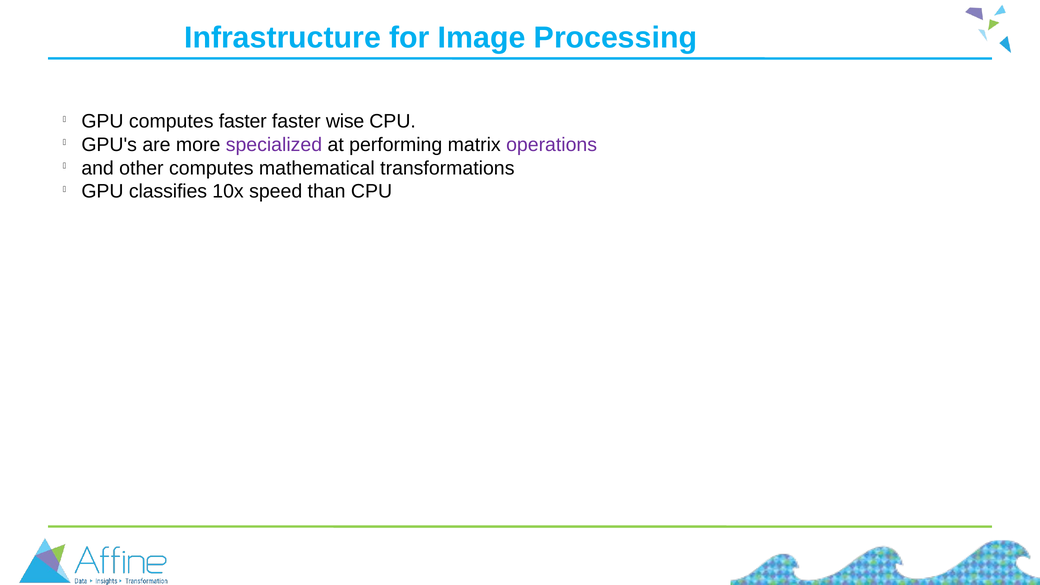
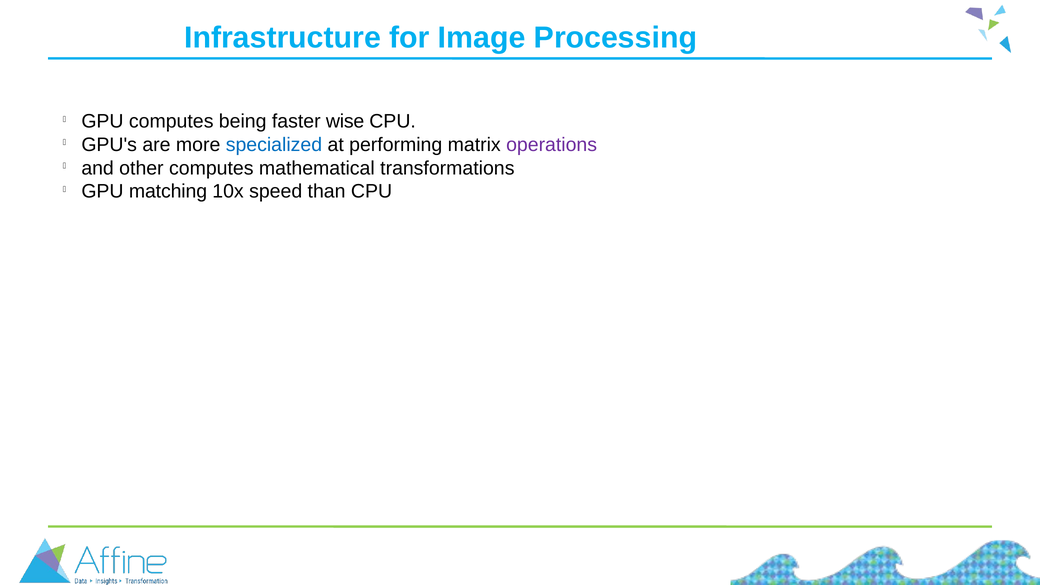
computes faster: faster -> being (243, 121)
specialized colour: purple -> blue (274, 145)
classifies: classifies -> matching (168, 192)
